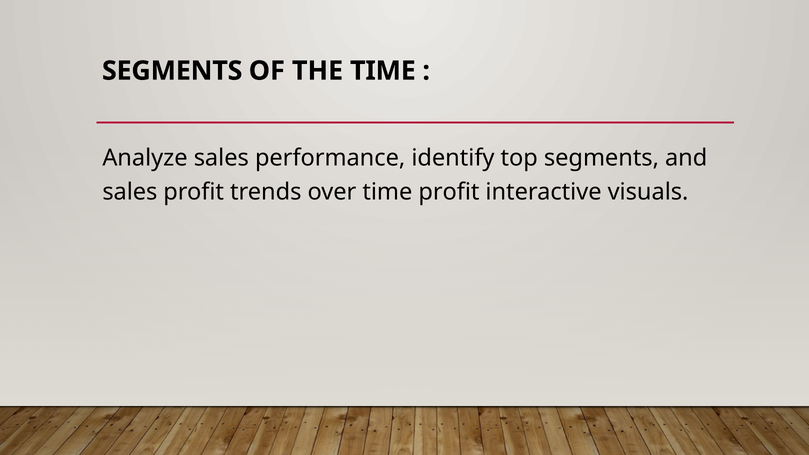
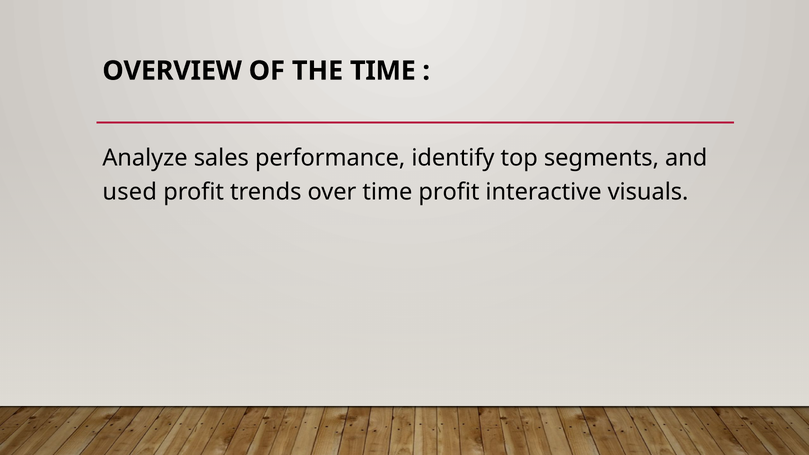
SEGMENTS: SEGMENTS -> OVERVIEW (172, 71)
sales: sales -> used (130, 192)
